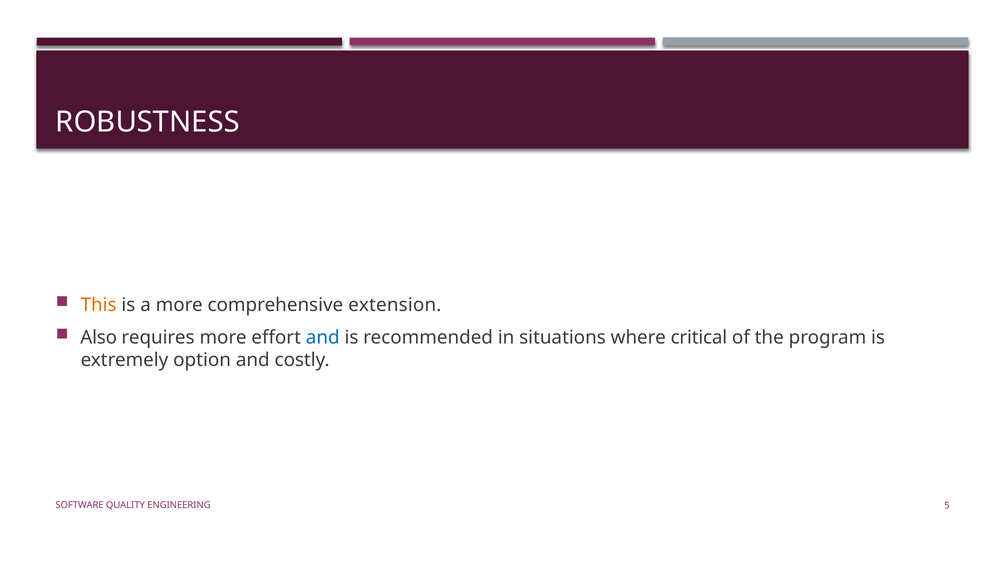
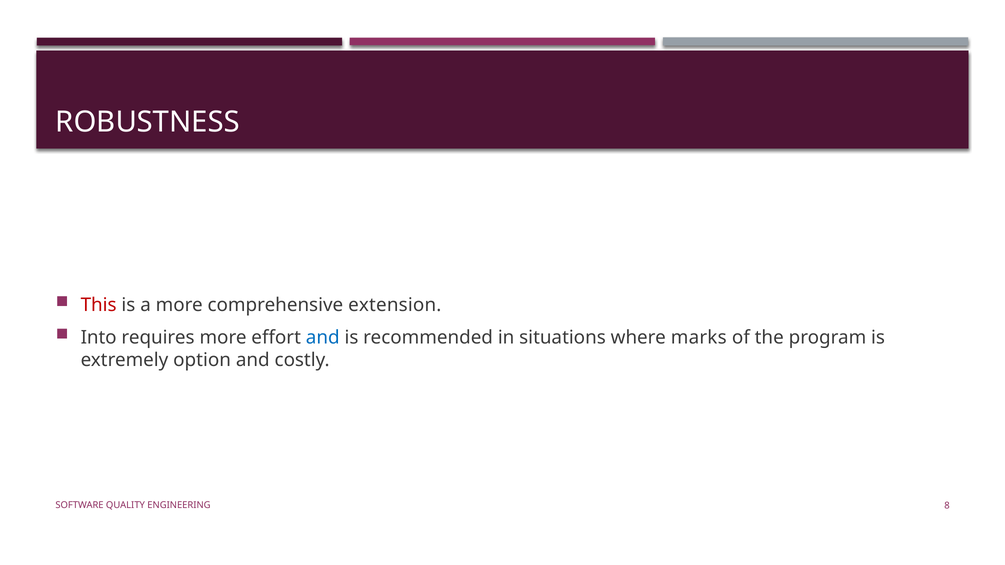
This colour: orange -> red (99, 305)
Also: Also -> Into (99, 338)
critical: critical -> marks (699, 338)
5: 5 -> 8 (947, 506)
